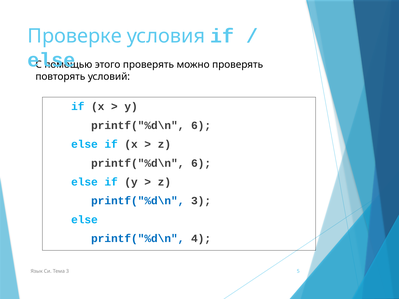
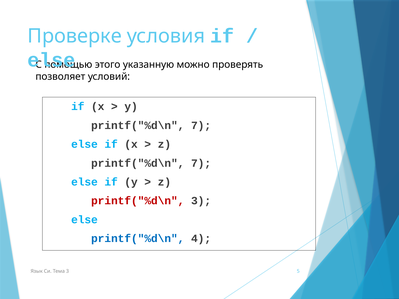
этого проверять: проверять -> указанную (148, 65)
повторять: повторять -> позволяет (60, 77)
6: 6 -> 7 (201, 126)
6: 6 -> 7 (201, 163)
printf("%d\n colour: blue -> red (138, 201)
